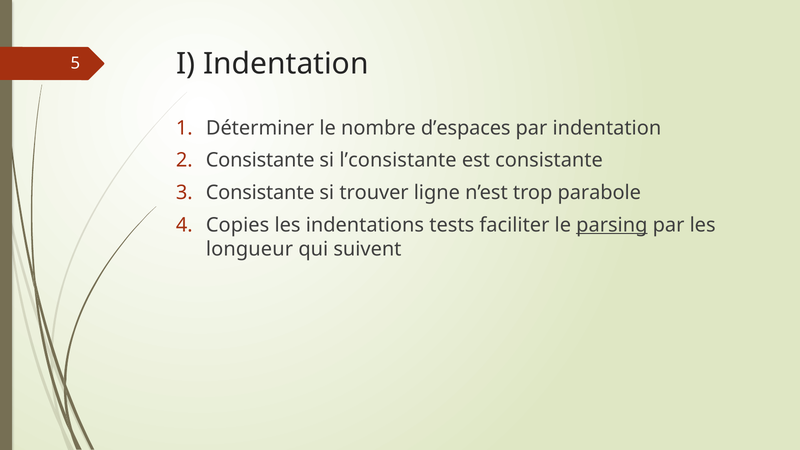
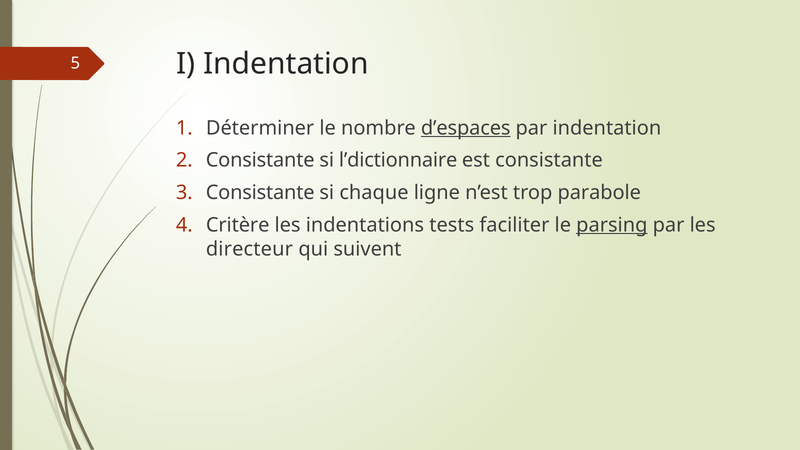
d’espaces underline: none -> present (466, 128)
l’consistante: l’consistante -> l’dictionnaire (398, 160)
trouver: trouver -> chaque (374, 193)
Copies: Copies -> Critère (238, 225)
longueur: longueur -> directeur (249, 249)
